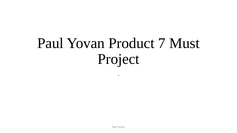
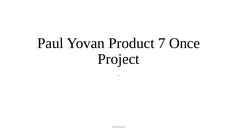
Must: Must -> Once (185, 43)
